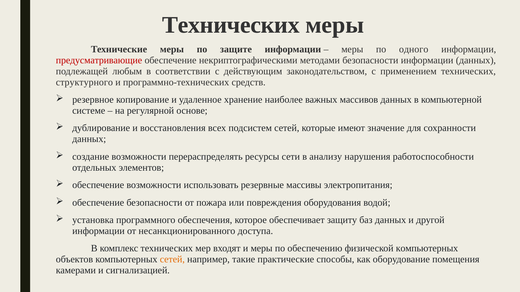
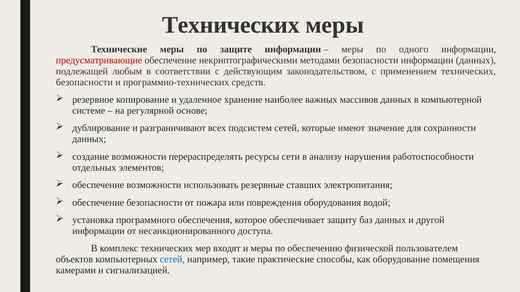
структурного: структурного -> безопасности (84, 82)
восстановления: восстановления -> разграничивают (173, 128)
массивы: массивы -> ставших (304, 185)
физической компьютерных: компьютерных -> пользователем (427, 249)
сетей colour: orange -> blue (172, 260)
